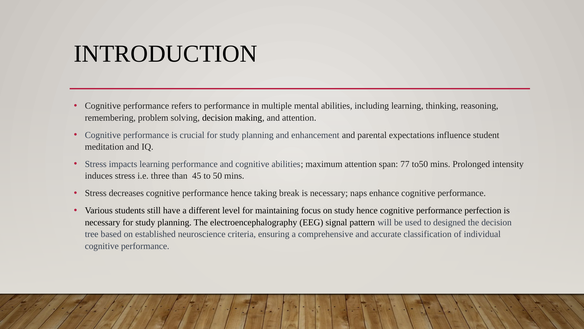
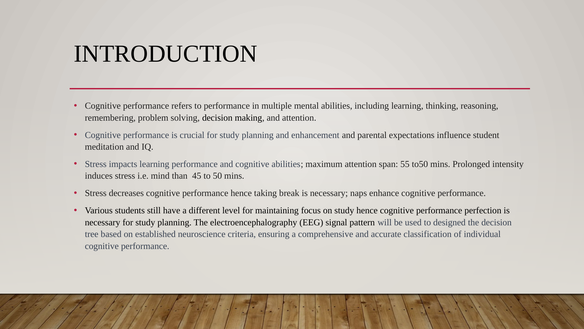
77: 77 -> 55 (405, 164)
three: three -> mind (160, 176)
